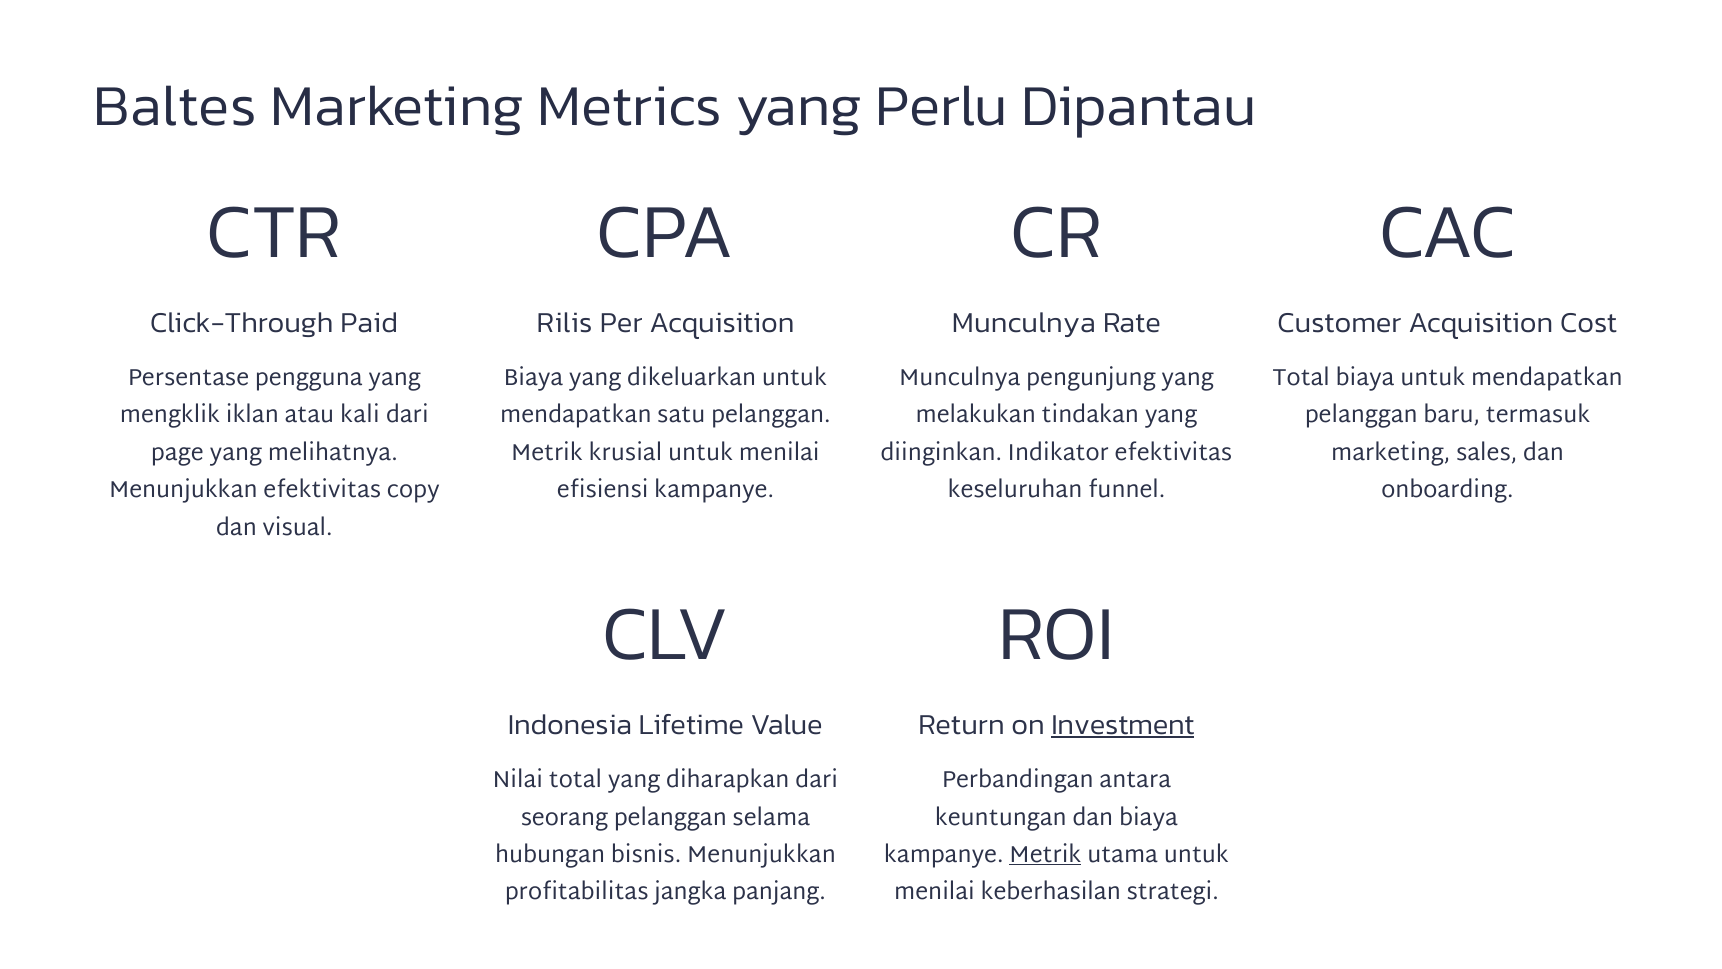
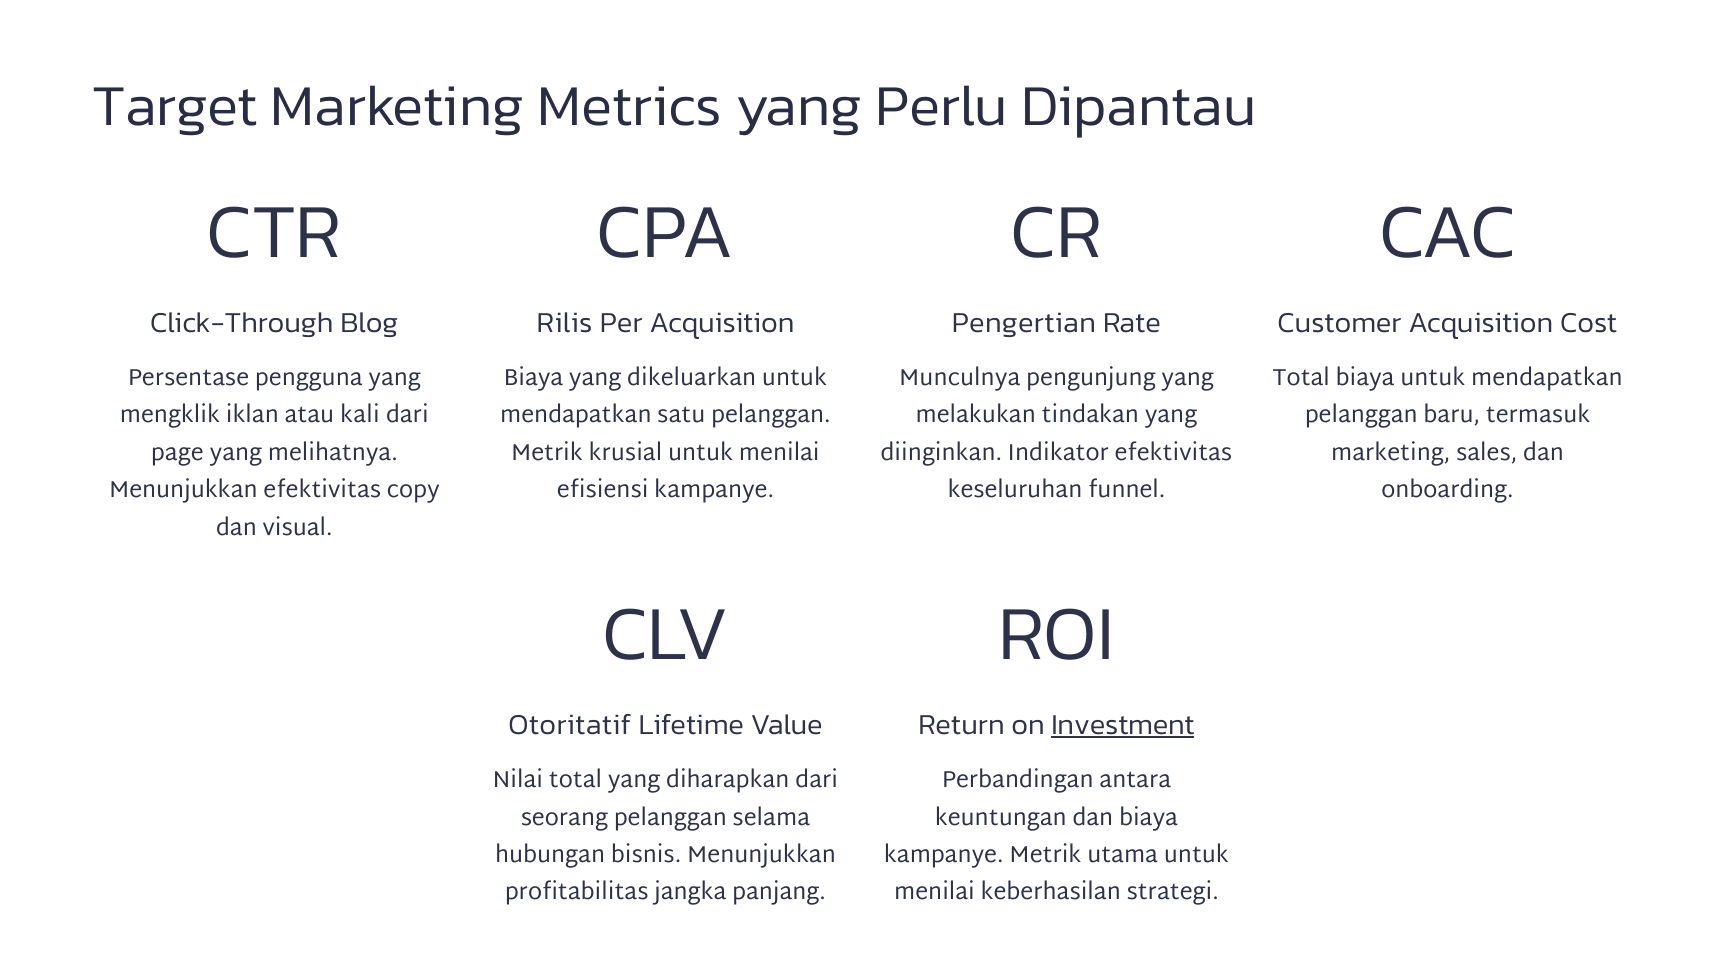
Baltes: Baltes -> Target (176, 106)
Paid: Paid -> Blog (369, 322)
Munculnya: Munculnya -> Pengertian (1024, 322)
Indonesia: Indonesia -> Otoritatif (570, 725)
Metrik underline: present -> none (1045, 854)
